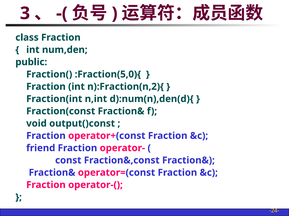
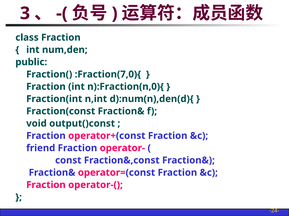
:Fraction(5,0){: :Fraction(5,0){ -> :Fraction(7,0){ (108, 75)
n):Fraction(n,2){: n):Fraction(n,2){ -> n):Fraction(n,0){ (126, 87)
